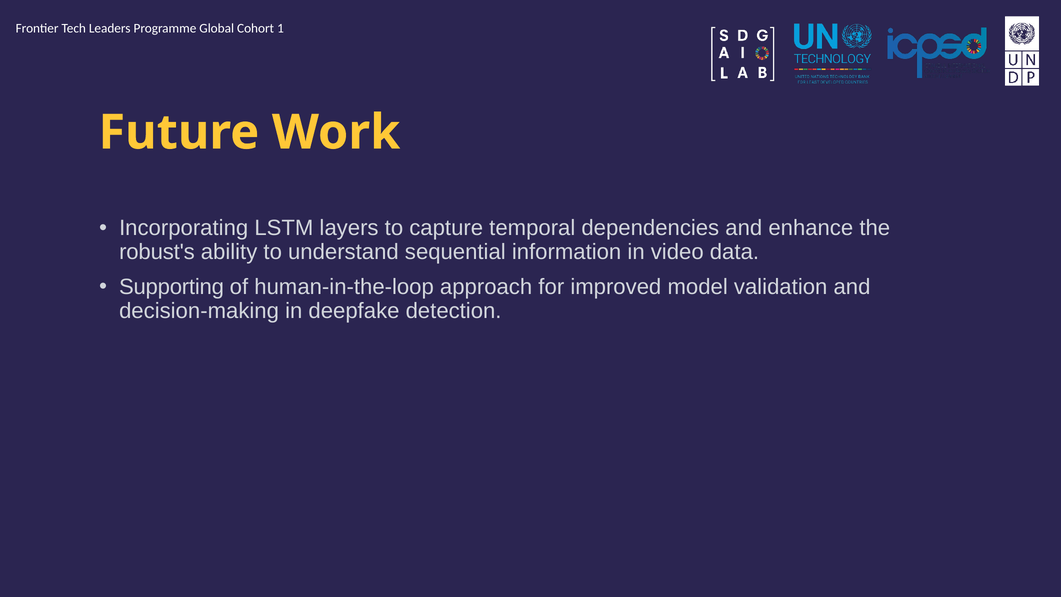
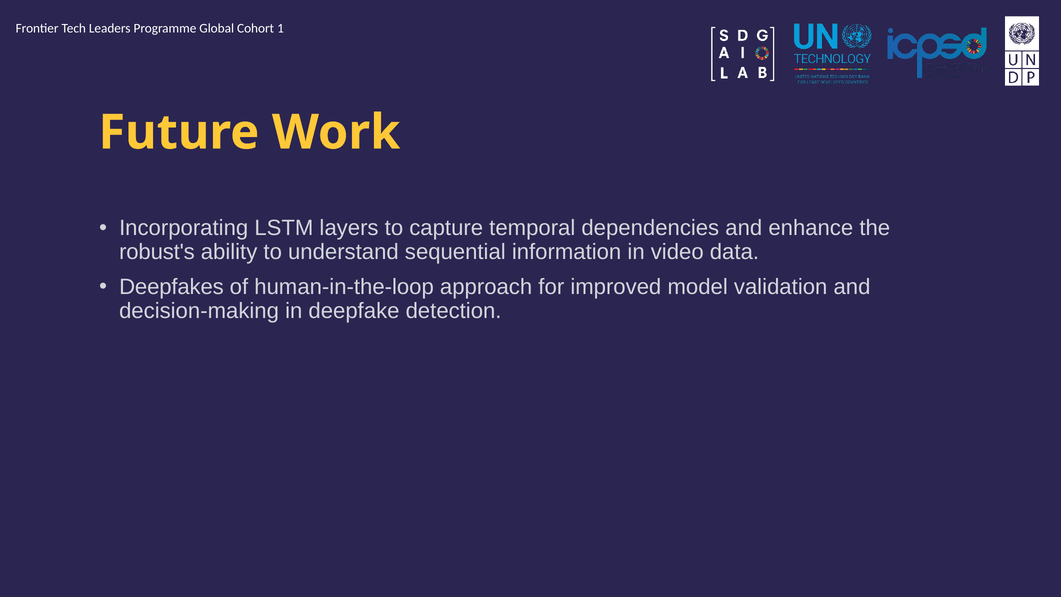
Supporting: Supporting -> Deepfakes (171, 287)
